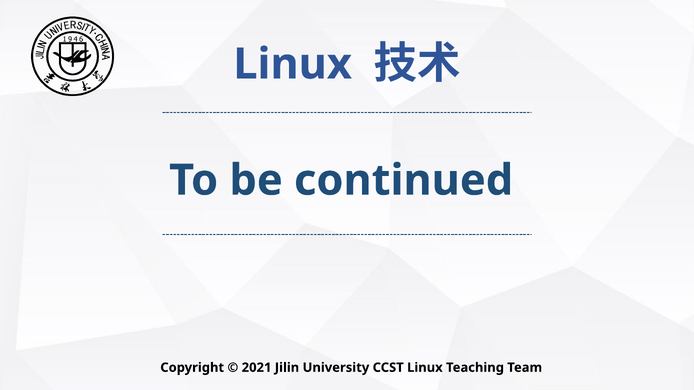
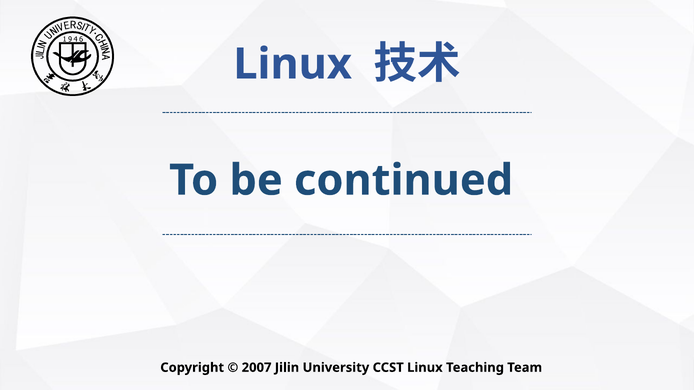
2021: 2021 -> 2007 (257, 368)
